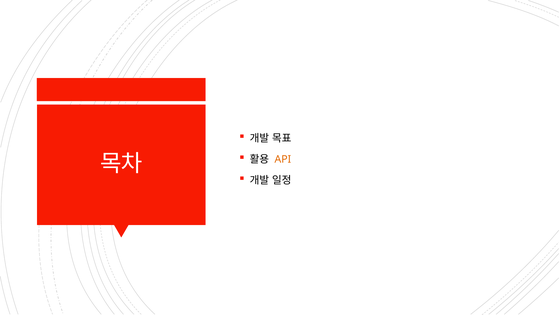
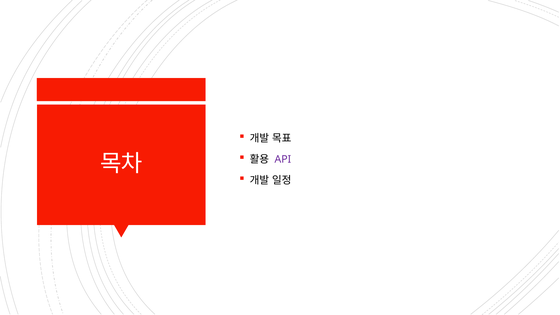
API colour: orange -> purple (283, 159)
